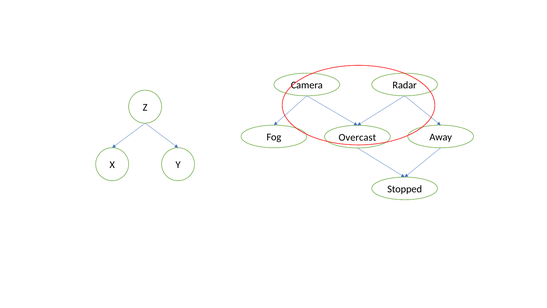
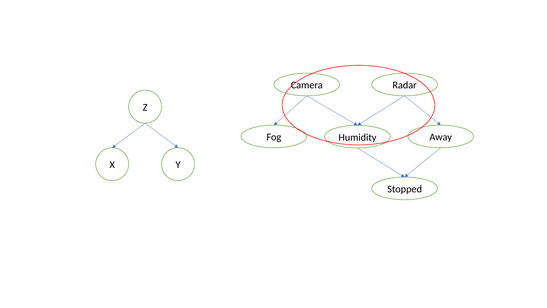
Overcast: Overcast -> Humidity (357, 137)
